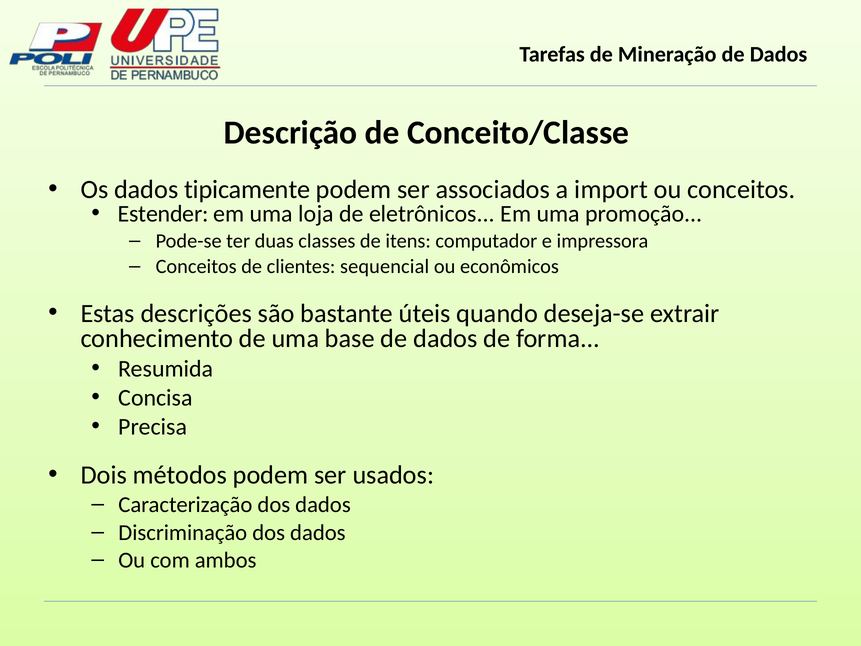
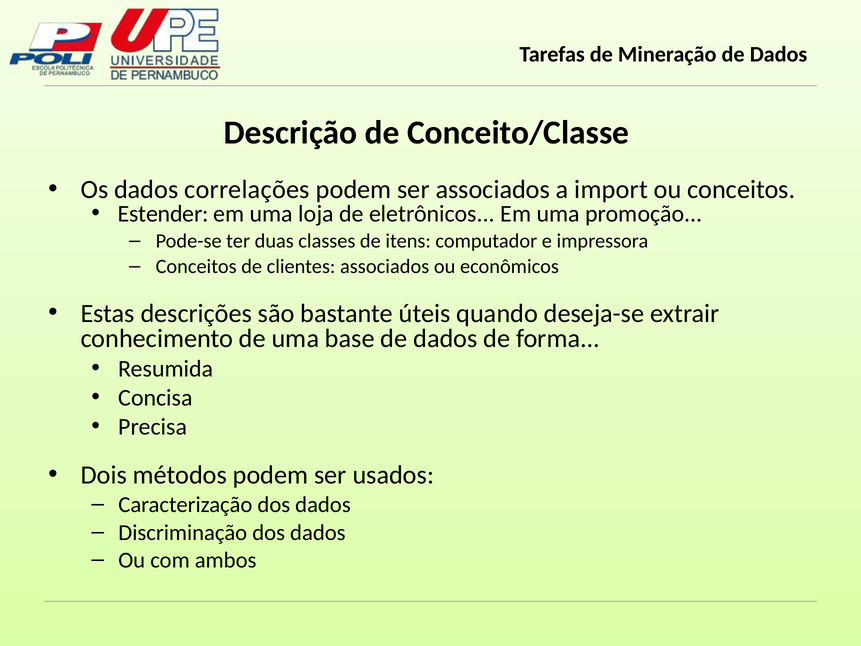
tipicamente: tipicamente -> correlações (247, 189)
clientes sequencial: sequencial -> associados (385, 267)
